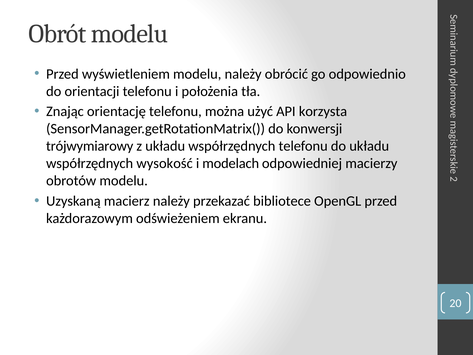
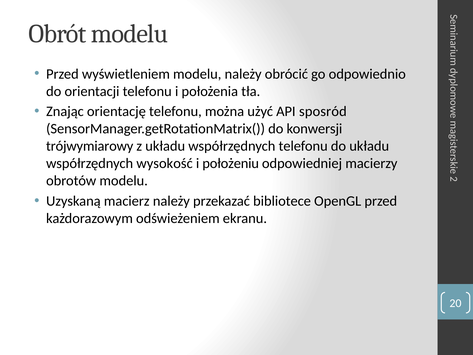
korzysta: korzysta -> sposród (323, 111)
modelach: modelach -> położeniu (231, 163)
